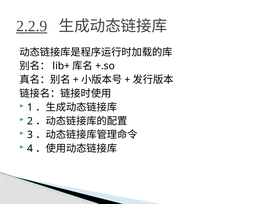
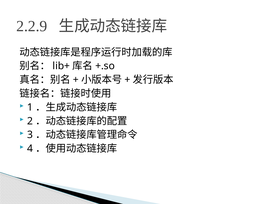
2.2.9 underline: present -> none (32, 26)
